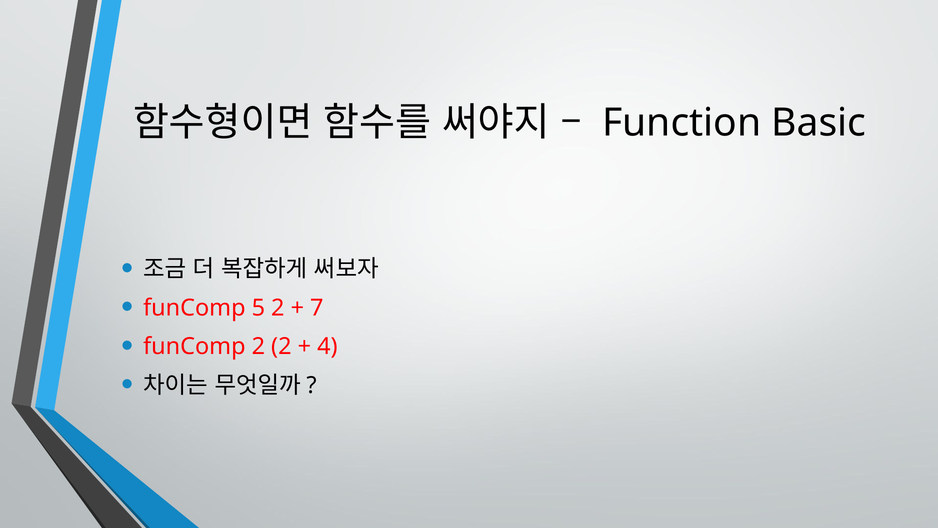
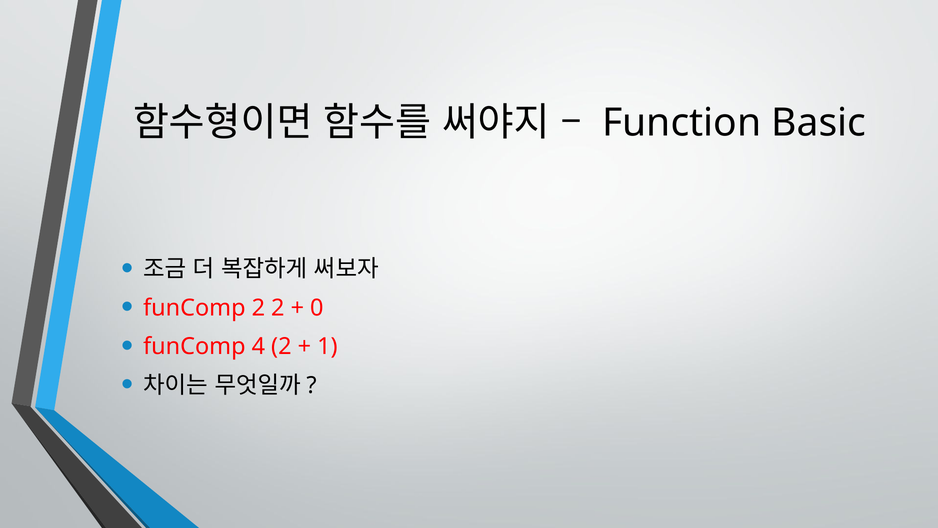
funComp 5: 5 -> 2 (258, 308)
7: 7 -> 0 (317, 308)
funComp 2: 2 -> 4 (258, 346)
4: 4 -> 1 (327, 346)
